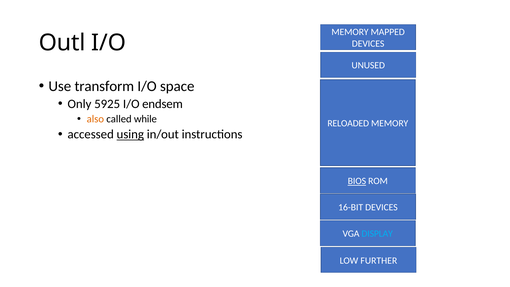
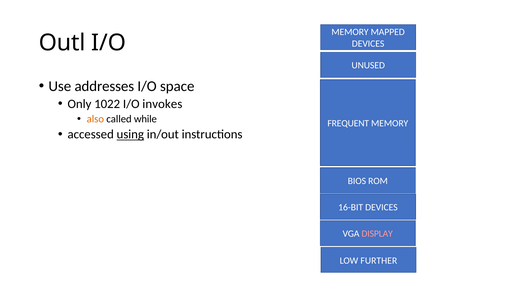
transform: transform -> addresses (104, 86)
5925: 5925 -> 1022 (107, 104)
endsem: endsem -> invokes (162, 104)
RELOADED: RELOADED -> FREQUENT (348, 123)
BIOS underline: present -> none (357, 181)
DISPLAY colour: light blue -> pink (377, 234)
